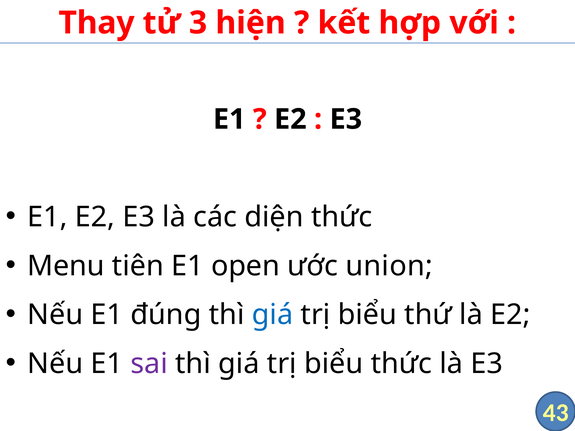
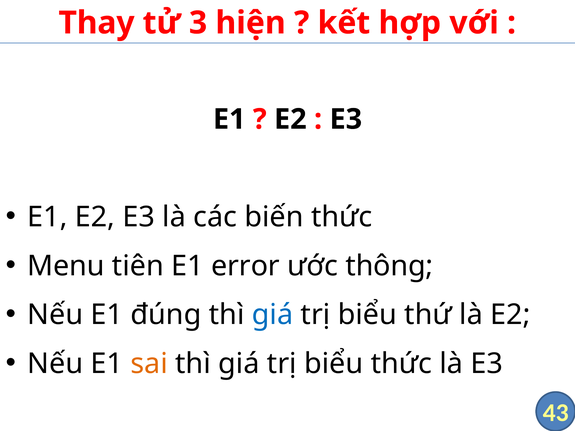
diện: diện -> biến (274, 217)
open: open -> error (245, 266)
union: union -> thông (389, 266)
sai colour: purple -> orange (149, 364)
